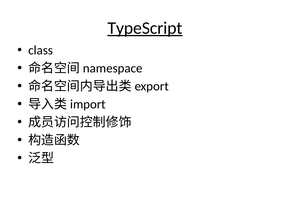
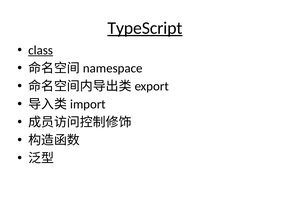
class underline: none -> present (41, 50)
